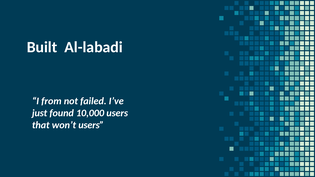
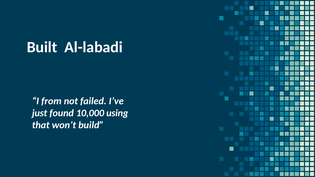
10,000 users: users -> using (117, 113)
won’t users: users -> build (91, 125)
